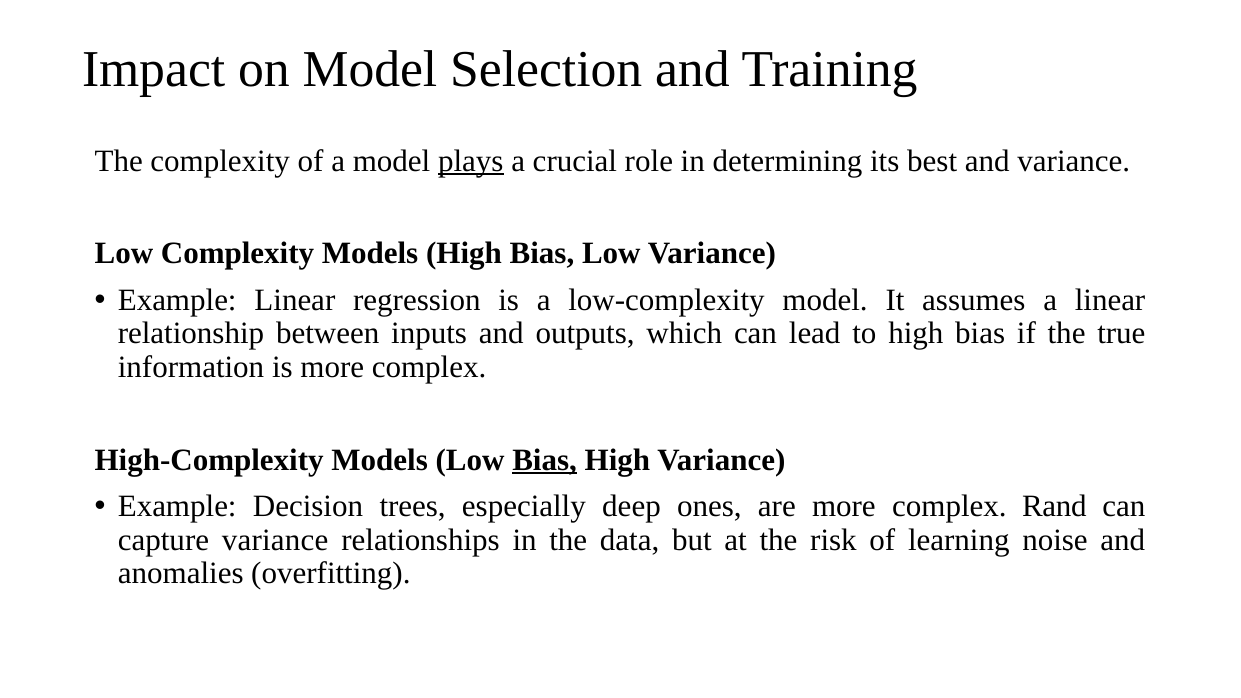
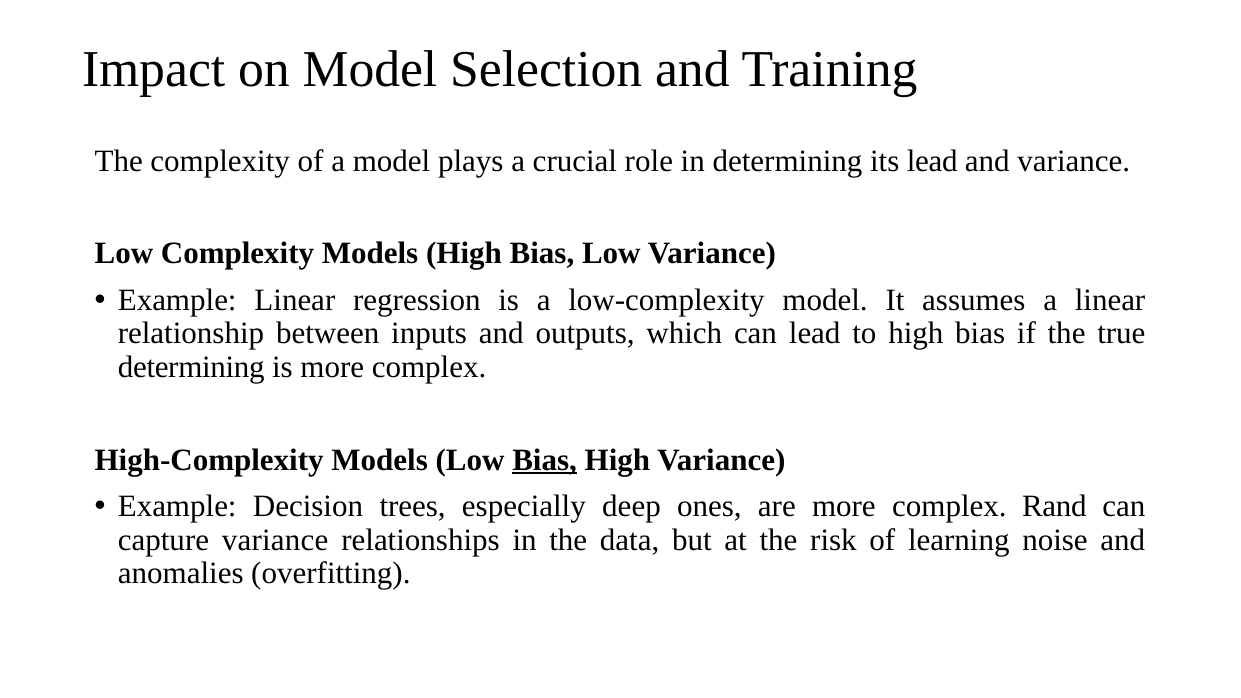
plays underline: present -> none (471, 161)
its best: best -> lead (932, 161)
information: information -> determining (191, 367)
